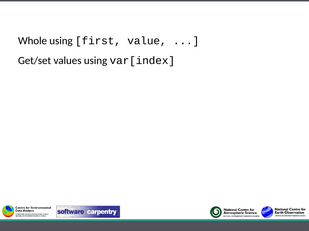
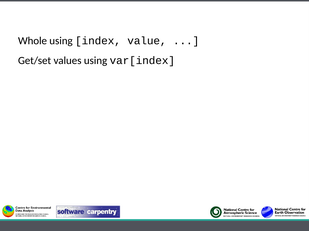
first: first -> index (98, 41)
